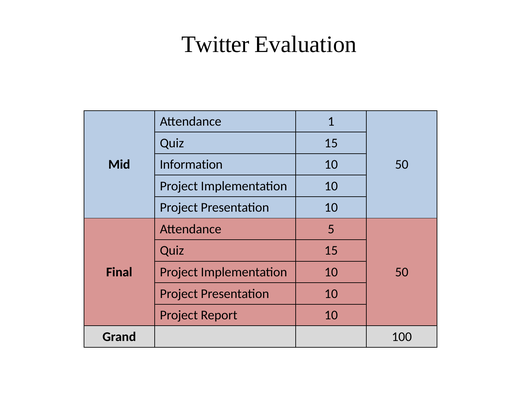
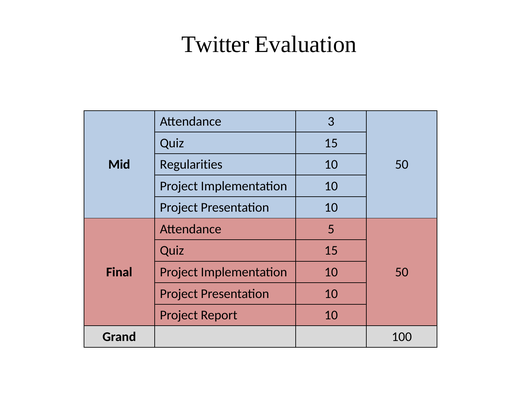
1: 1 -> 3 (331, 121)
Information: Information -> Regularities (191, 164)
